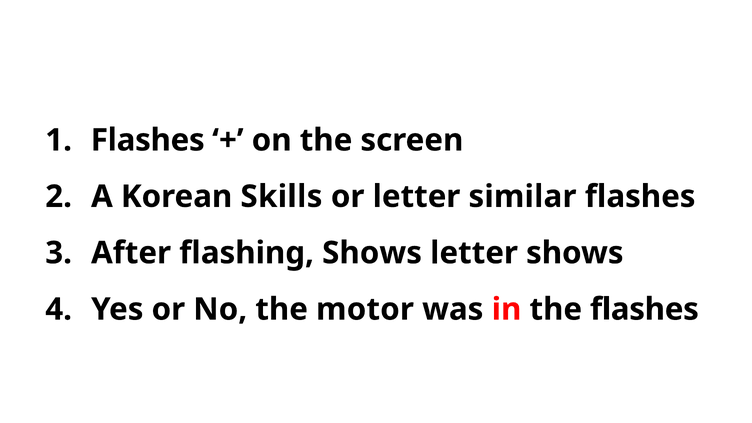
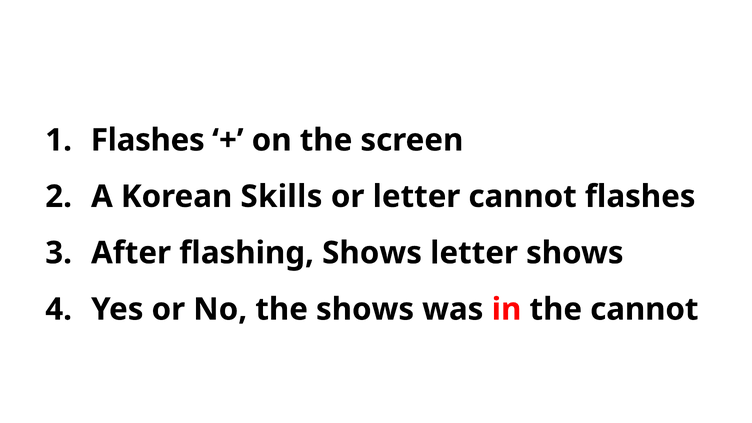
letter similar: similar -> cannot (523, 197)
the motor: motor -> shows (365, 309)
the flashes: flashes -> cannot (644, 309)
